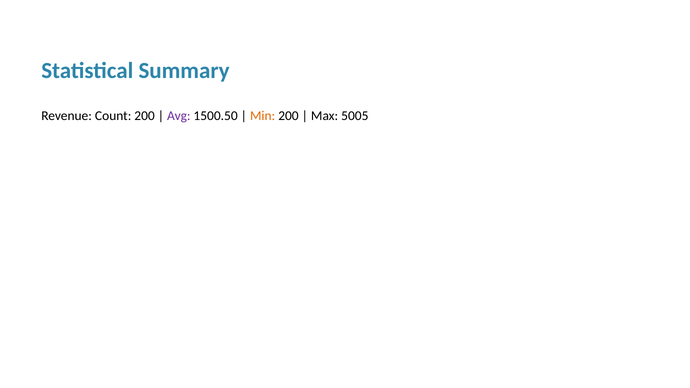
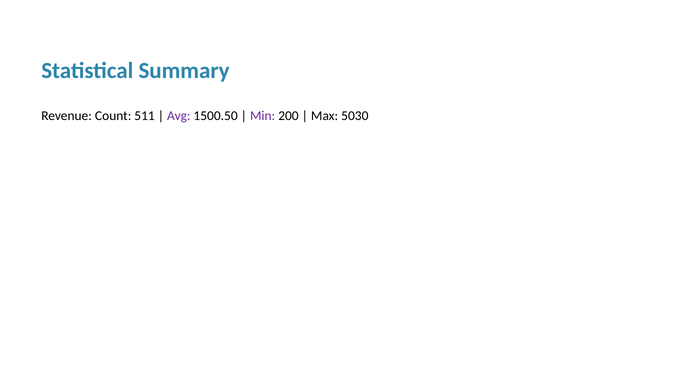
Count 200: 200 -> 511 (145, 116)
Min colour: orange -> purple (263, 116)
5005: 5005 -> 5030 (355, 116)
